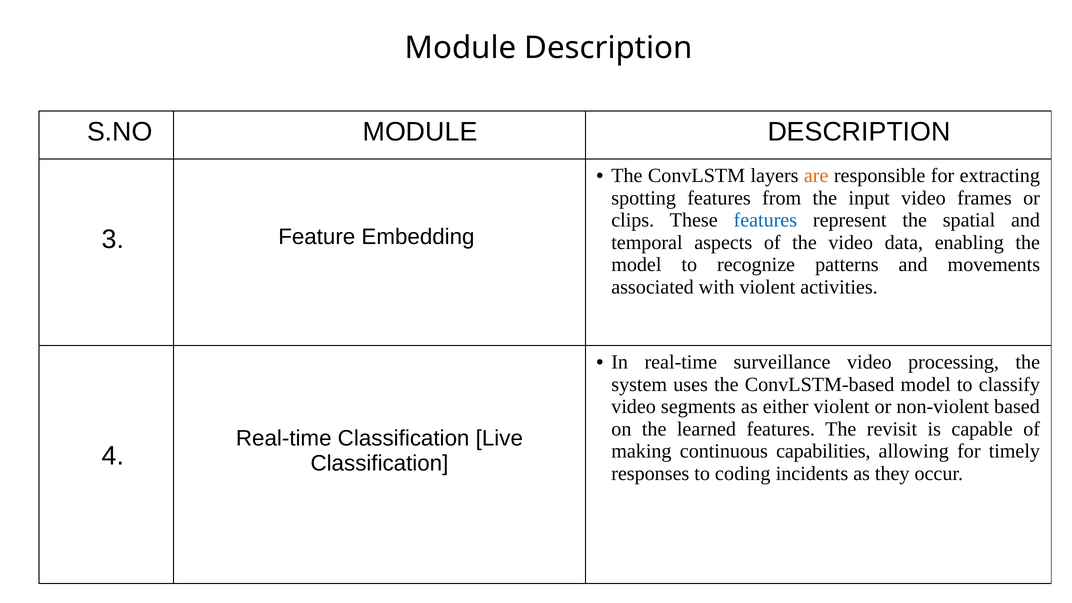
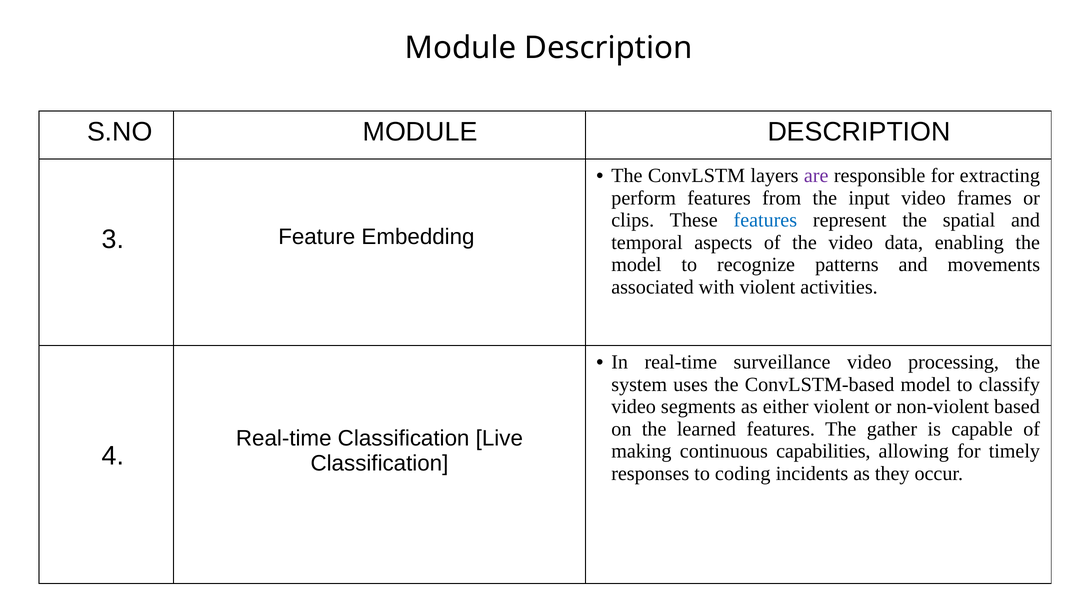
are colour: orange -> purple (816, 176)
spotting: spotting -> perform (644, 198)
revisit: revisit -> gather (892, 429)
